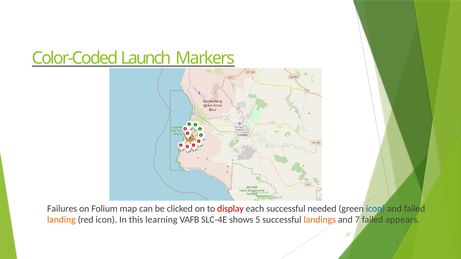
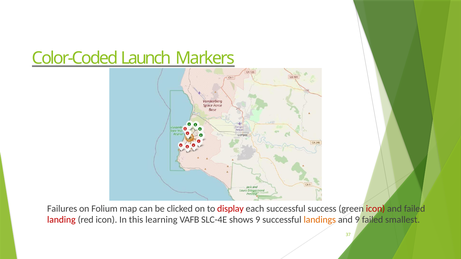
needed: needed -> success (322, 209)
icon colour: blue -> red (375, 209)
landing colour: orange -> red (61, 220)
shows 5: 5 -> 9 (258, 220)
and 7: 7 -> 9 (357, 220)
appears: appears -> smallest (403, 220)
